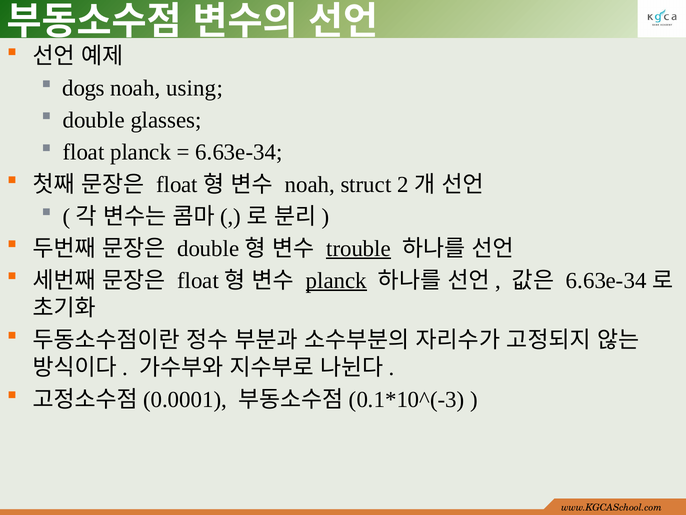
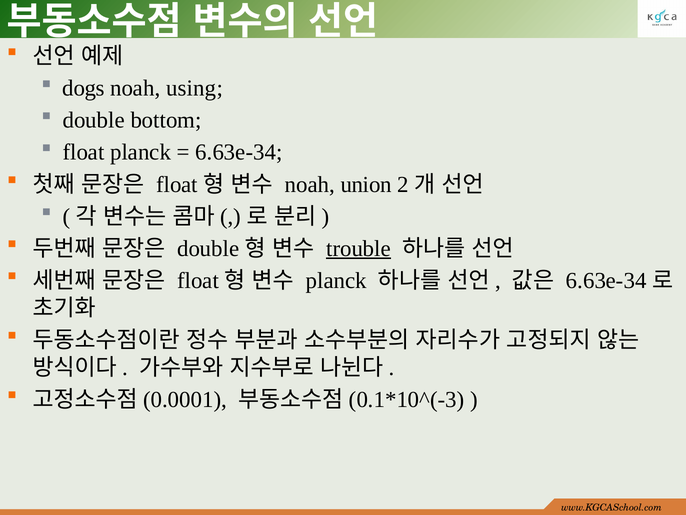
glasses: glasses -> bottom (166, 120)
struct: struct -> union (366, 184)
planck underline: present -> none (336, 280)
